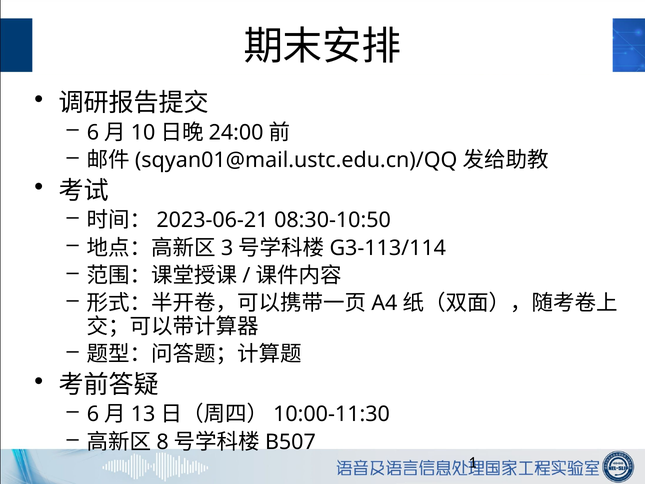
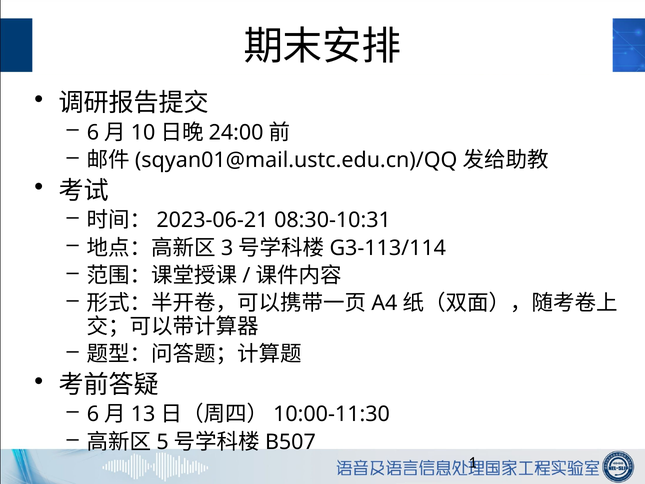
08:30-10:50: 08:30-10:50 -> 08:30-10:31 (333, 220)
8: 8 -> 5 (163, 442)
